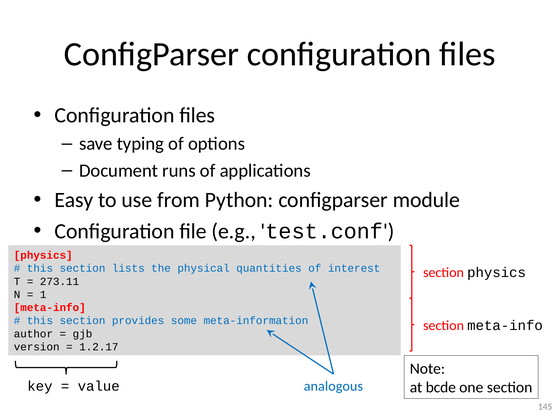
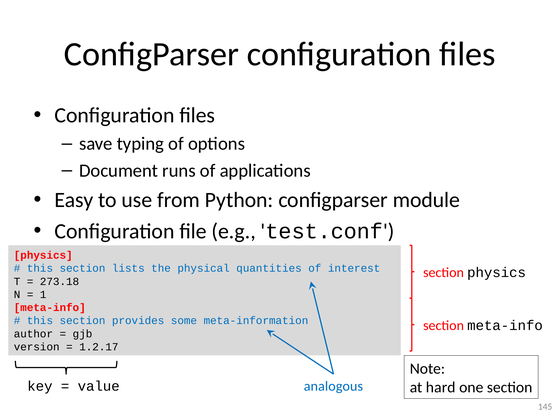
273.11: 273.11 -> 273.18 (60, 281)
bcde: bcde -> hard (441, 387)
